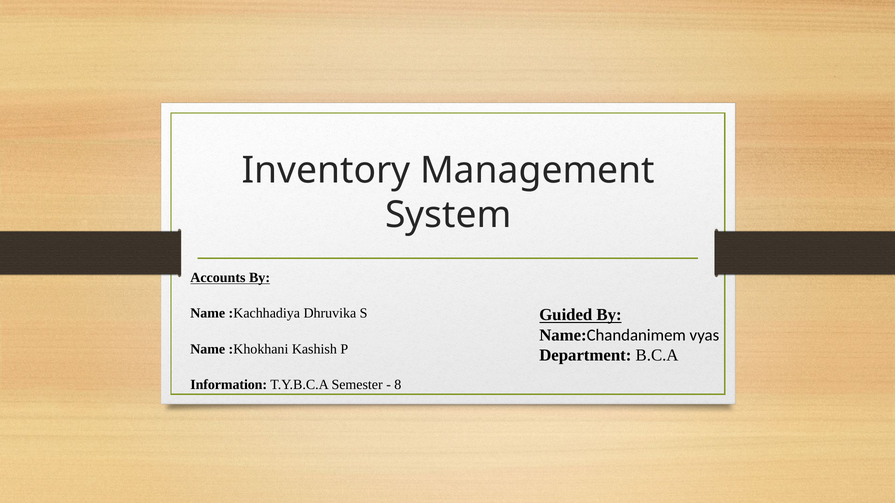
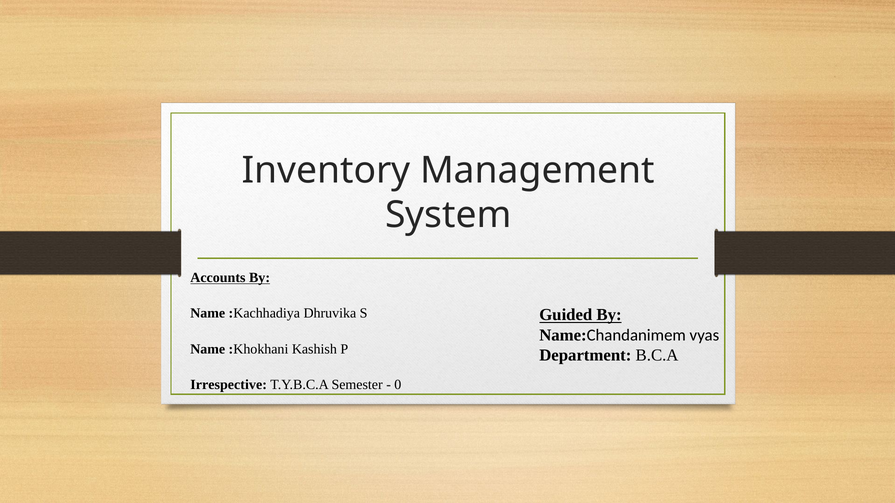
Information: Information -> Irrespective (229, 385)
8: 8 -> 0 (398, 385)
